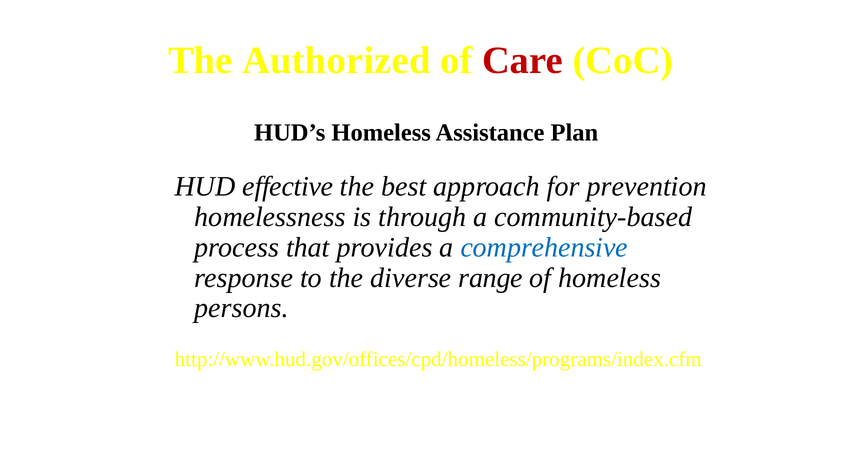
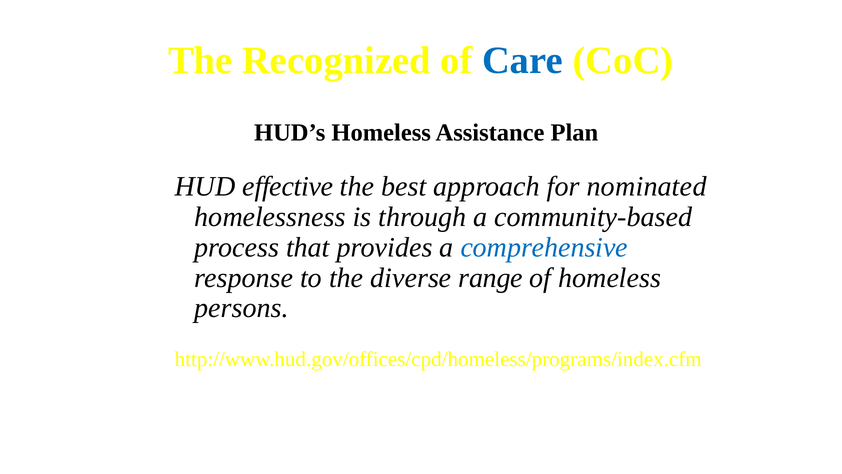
Authorized: Authorized -> Recognized (336, 61)
Care colour: red -> blue (523, 61)
prevention: prevention -> nominated (647, 187)
